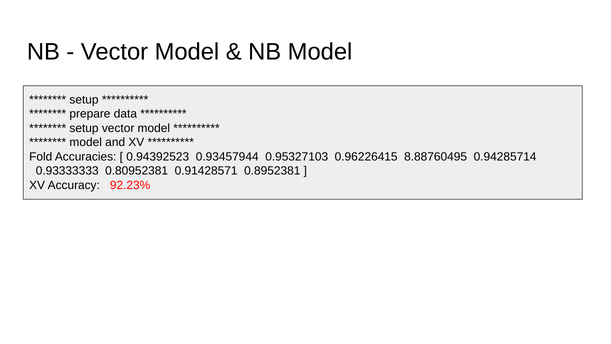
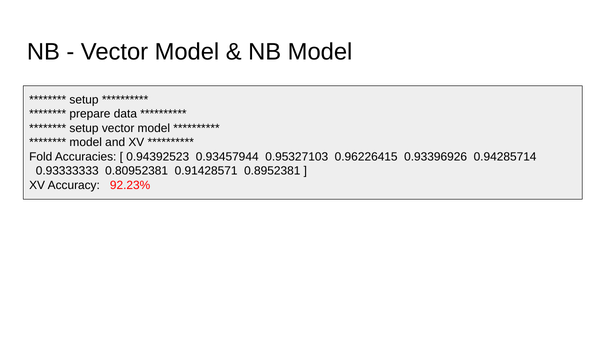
8.88760495: 8.88760495 -> 0.93396926 (436, 157)
